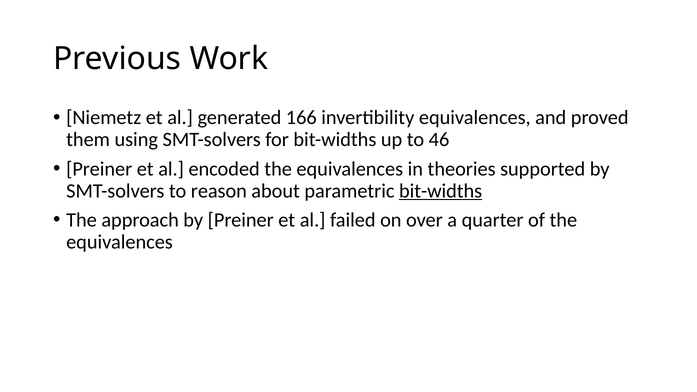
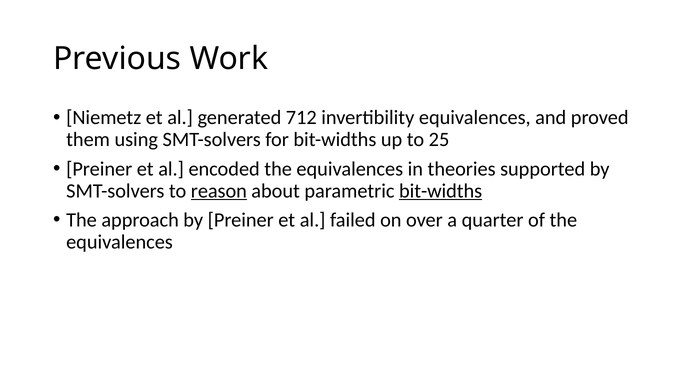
166: 166 -> 712 (301, 118)
46: 46 -> 25 (439, 140)
reason underline: none -> present (219, 191)
